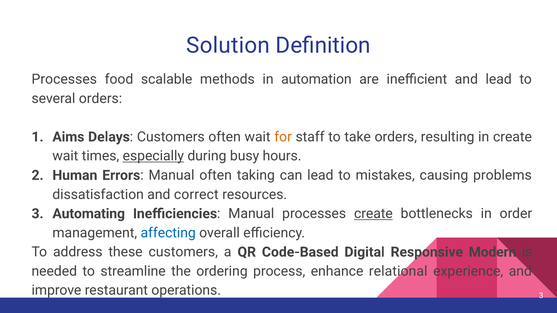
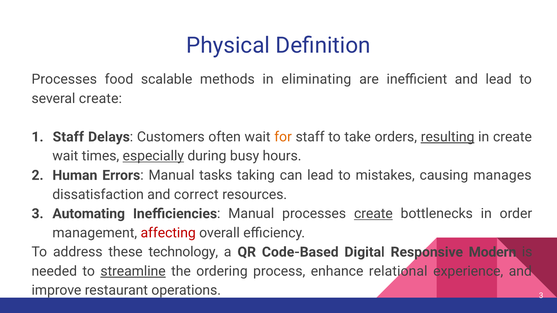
Solution: Solution -> Physical (228, 46)
automation: automation -> eliminating (316, 79)
several orders: orders -> create (100, 99)
Aims: Aims -> Staff (68, 137)
resulting underline: none -> present (448, 137)
Manual often: often -> tasks (216, 175)
problems: problems -> manages (502, 175)
affecting colour: blue -> red (168, 233)
these customers: customers -> technology (183, 252)
streamline underline: none -> present (133, 271)
